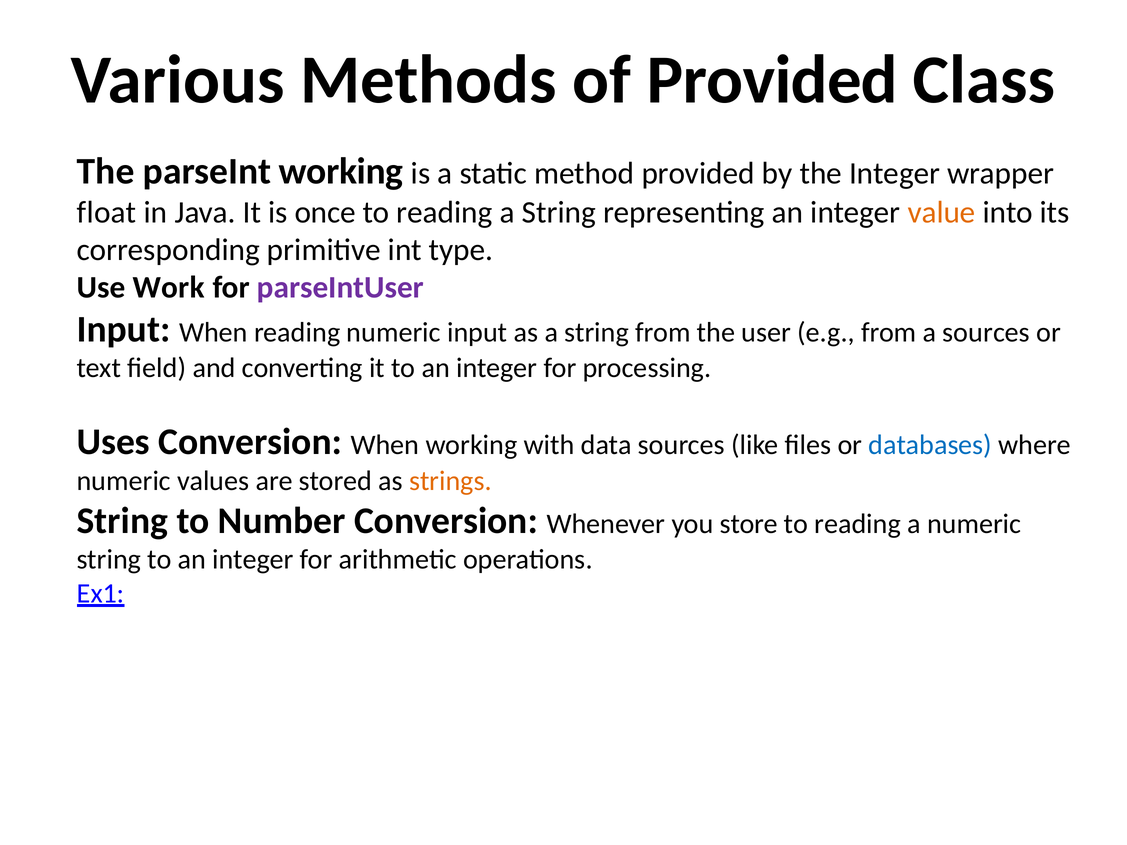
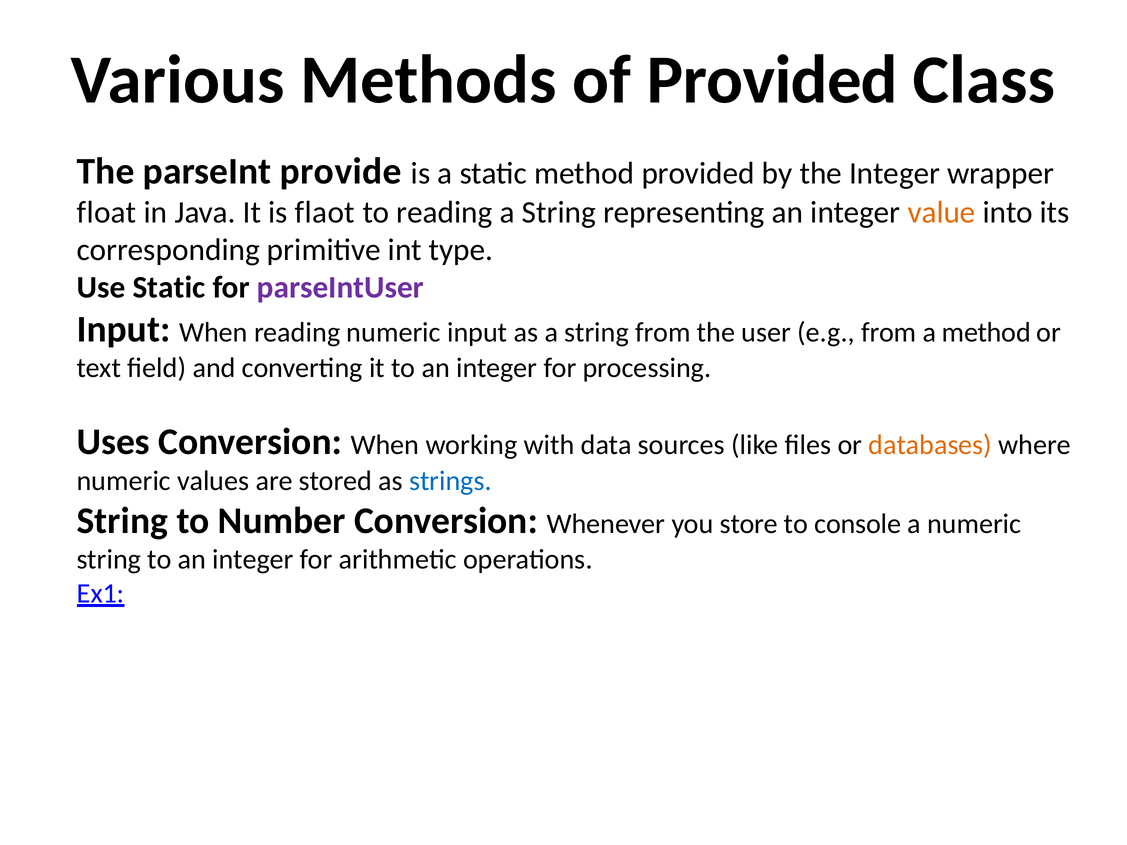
parseInt working: working -> provide (341, 172)
once: once -> flaot (325, 212)
Use Work: Work -> Static (169, 288)
a sources: sources -> method (986, 332)
databases colour: blue -> orange (930, 445)
strings colour: orange -> blue (450, 481)
reading: reading -> console (858, 524)
